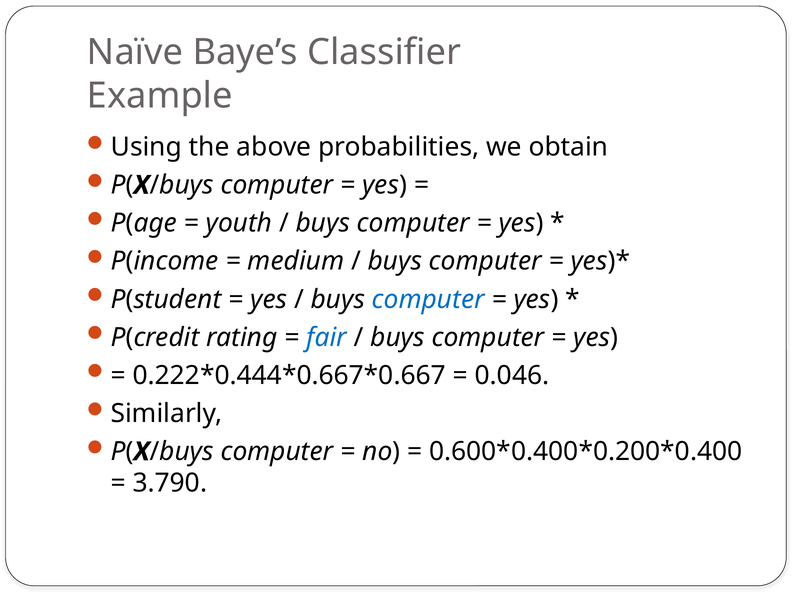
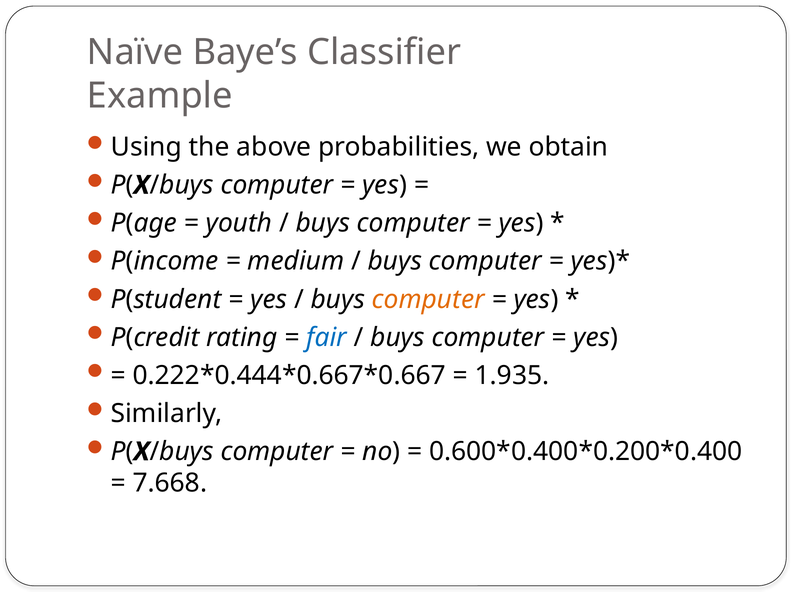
computer colour: blue -> orange (428, 299)
0.046: 0.046 -> 1.935 (512, 375)
3.790: 3.790 -> 7.668 (170, 483)
